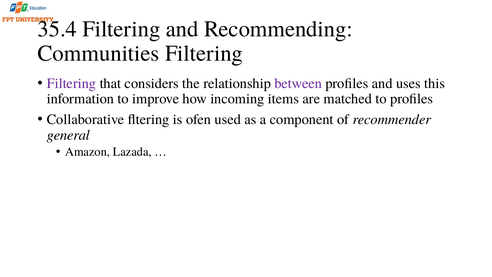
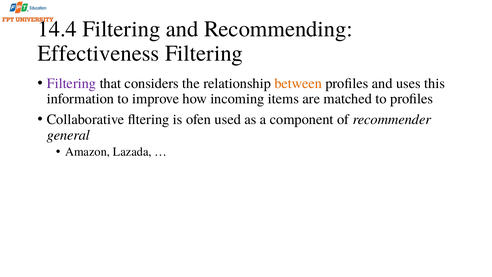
35.4: 35.4 -> 14.4 (57, 29)
Communities: Communities -> Effectiveness (98, 54)
between colour: purple -> orange (298, 83)
